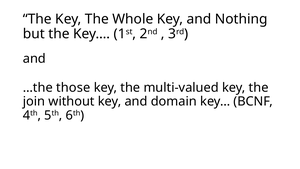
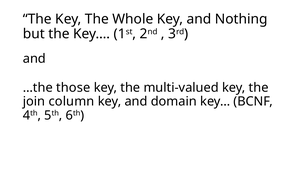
without: without -> column (71, 101)
